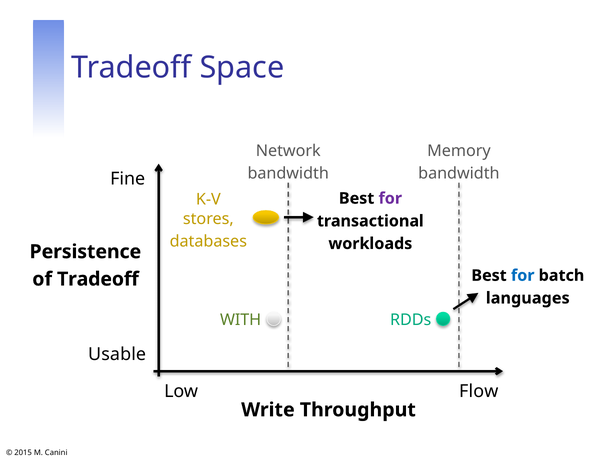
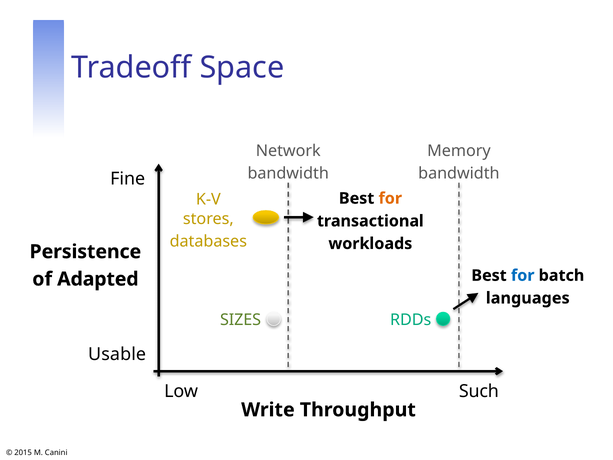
for colour: purple -> orange (390, 198)
of Tradeoff: Tradeoff -> Adapted (98, 279)
WITH: WITH -> SIZES (241, 320)
Flow: Flow -> Such (479, 391)
